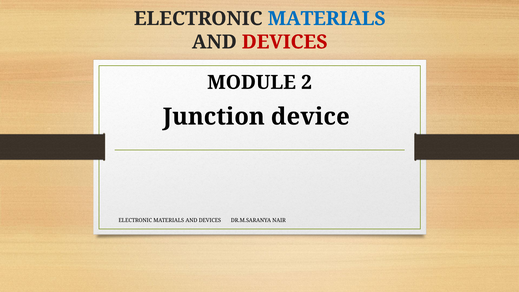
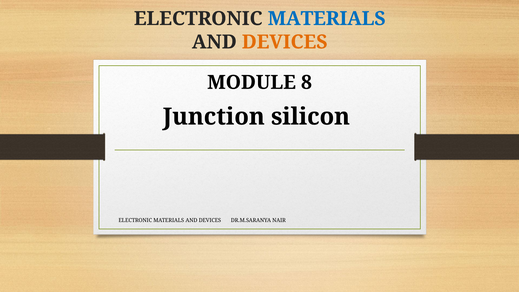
DEVICES colour: red -> orange (285, 42)
2: 2 -> 8 (306, 82)
device: device -> silicon (310, 117)
